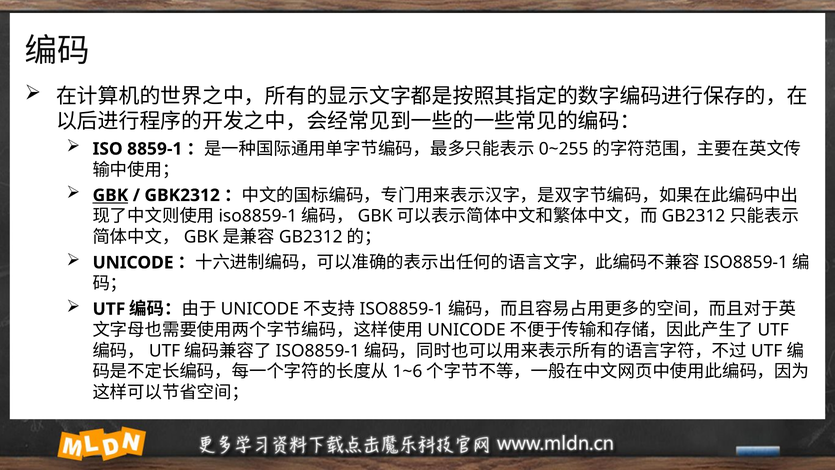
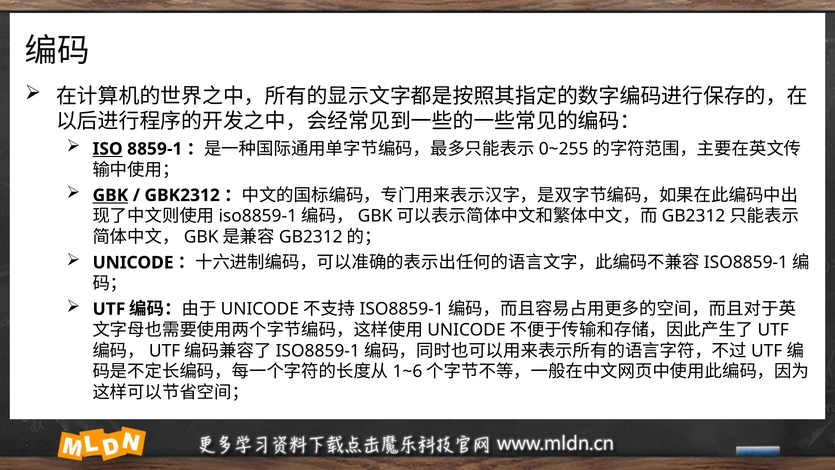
ISO underline: none -> present (108, 149)
